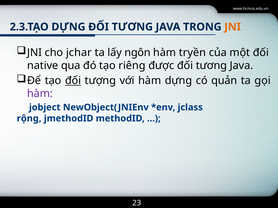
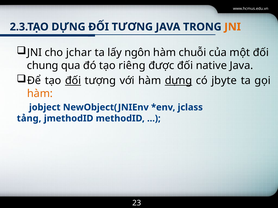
tryền: tryền -> chuỗi (192, 53)
native: native -> chung (43, 66)
được đối tương: tương -> native (211, 66)
dựng underline: none -> present (178, 81)
quản: quản -> jbyte (224, 81)
hàm colour: purple -> orange (40, 94)
rộng: rộng -> tảng (29, 119)
